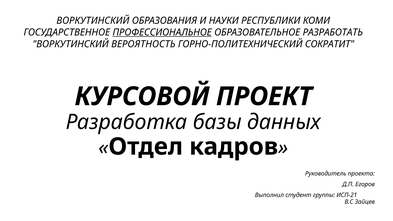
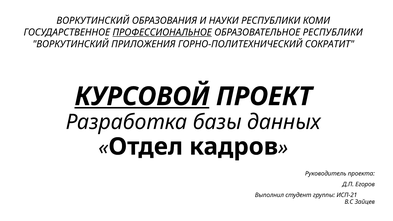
ОБРАЗОВАТЕЛЬНОЕ РАЗРАБОТАТЬ: РАЗРАБОТАТЬ -> РЕСПУБЛИКИ (333, 32)
ВЕРОЯТНОСТЬ: ВЕРОЯТНОСТЬ -> ПРИЛОЖЕНИЯ (143, 44)
КУРСОВОЙ underline: none -> present (142, 97)
